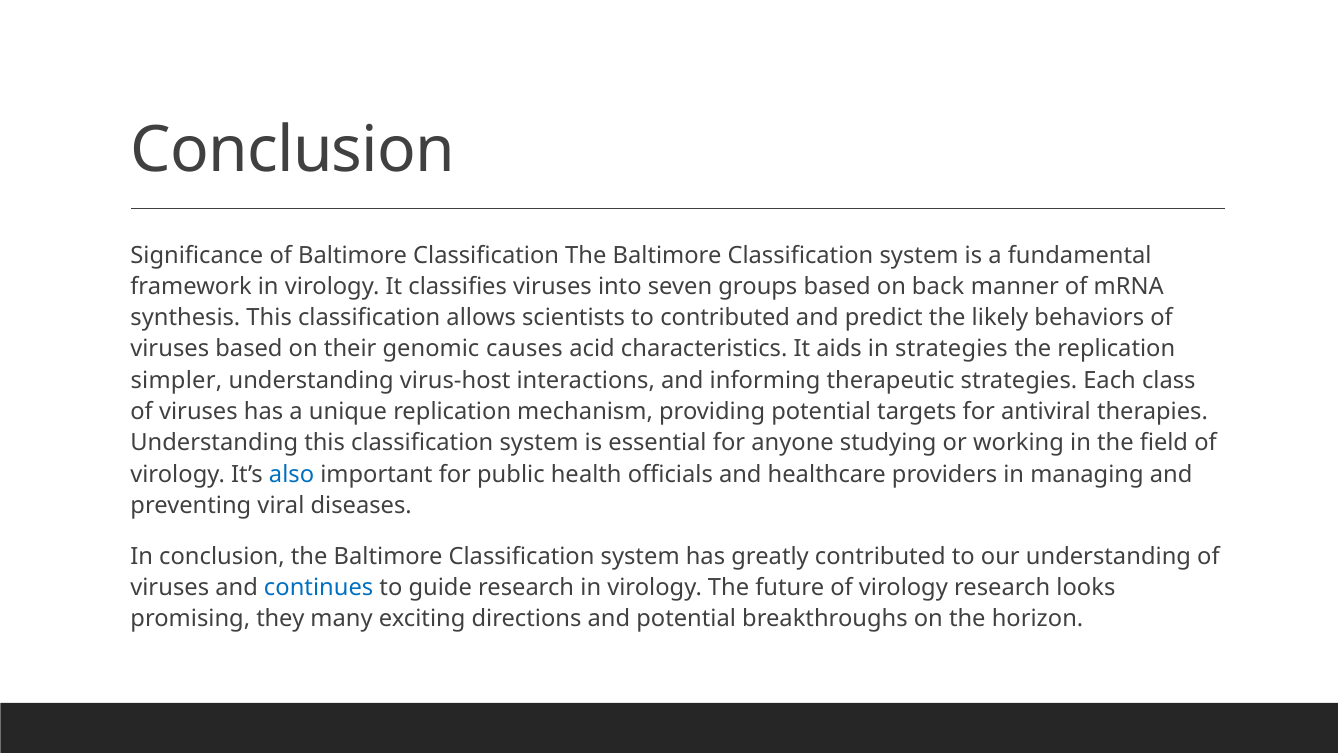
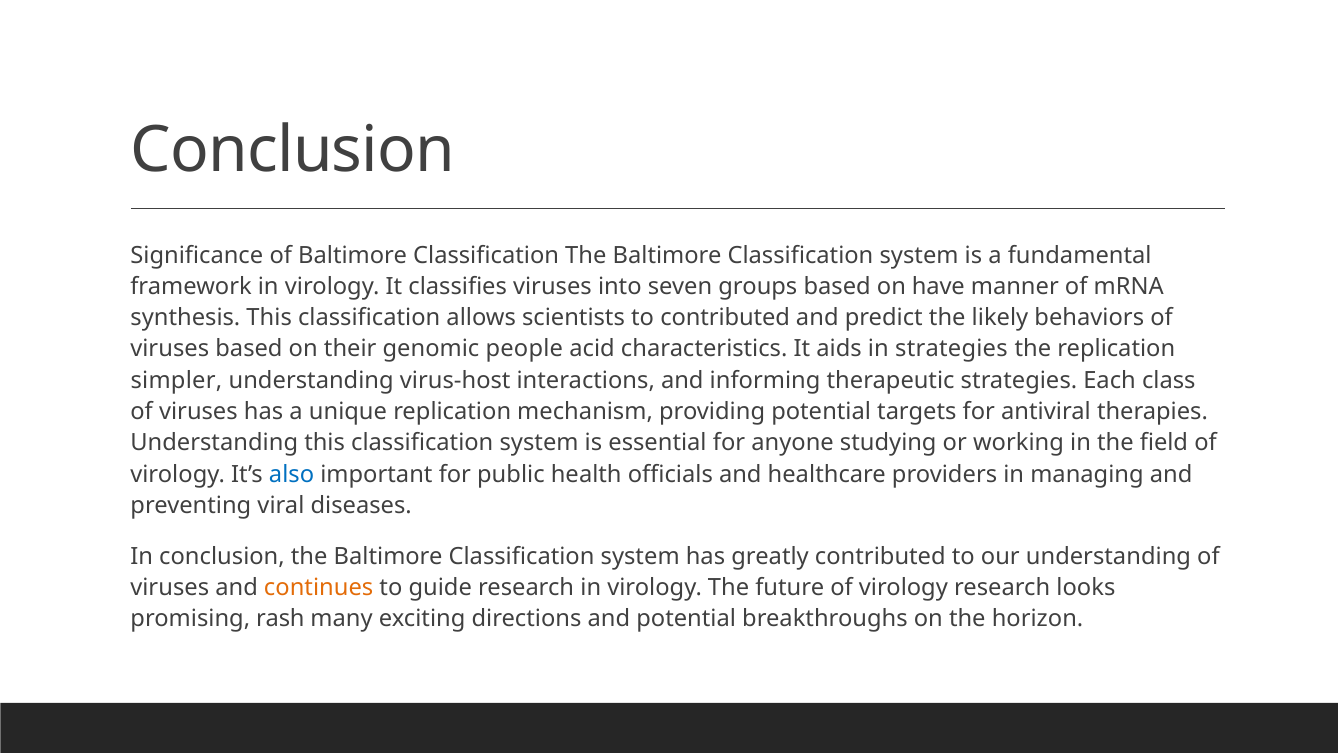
back: back -> have (938, 286)
causes: causes -> people (524, 349)
continues colour: blue -> orange (319, 588)
they: they -> rash (280, 619)
